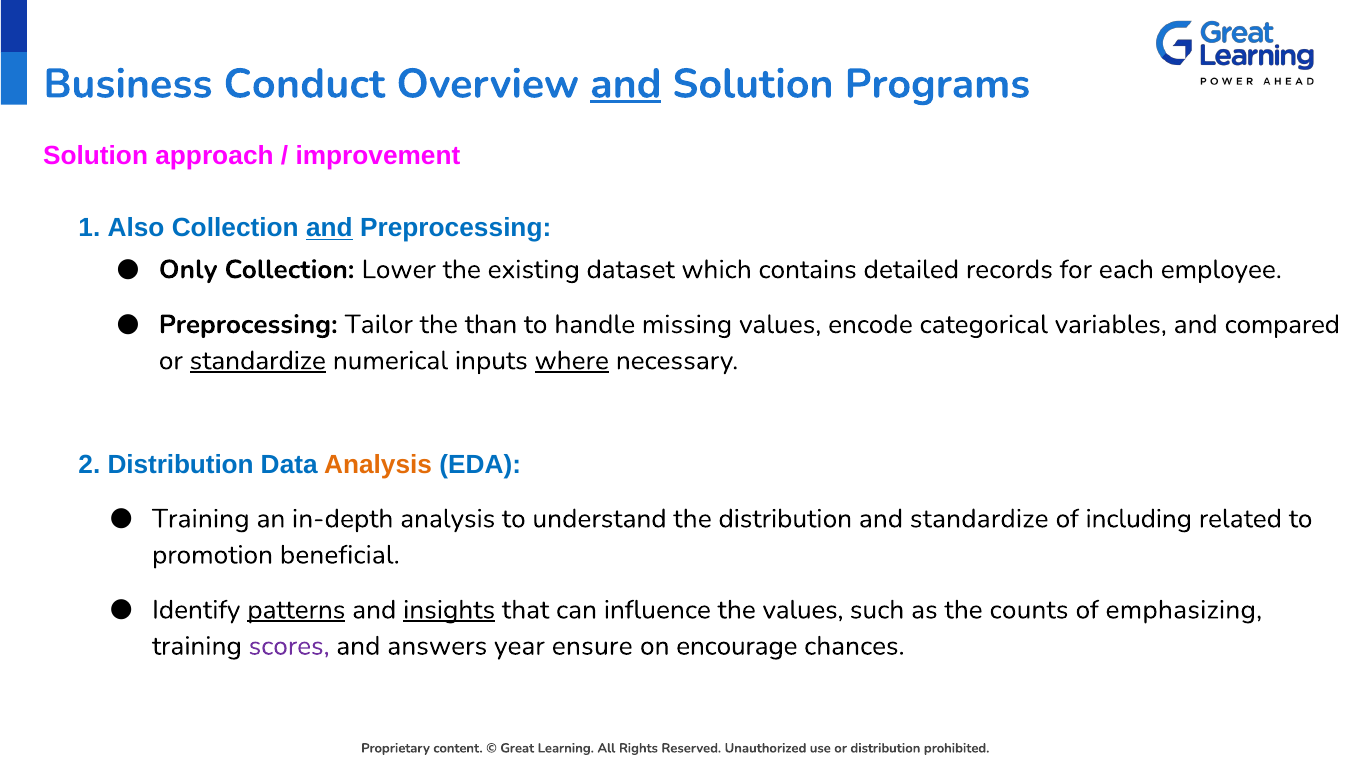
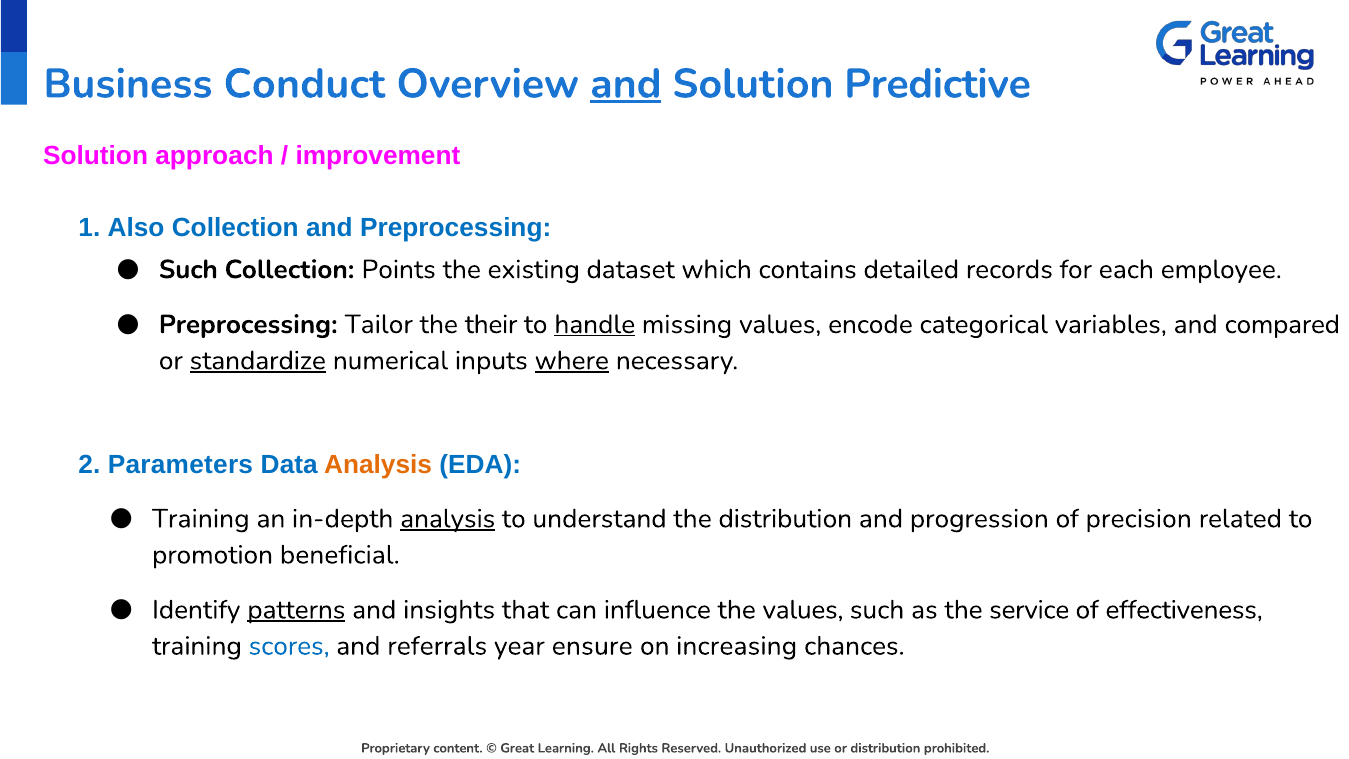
Programs: Programs -> Predictive (938, 84)
and underline: present -> none (329, 228)
Only: Only -> Such (188, 269)
Lower: Lower -> Points (399, 269)
than: than -> their (491, 324)
handle underline: none -> present (595, 324)
2 Distribution: Distribution -> Parameters (180, 465)
analysis underline: none -> present (448, 519)
and standardize: standardize -> progression (979, 519)
including: including -> precision (1139, 519)
insights underline: present -> none (449, 610)
counts: counts -> service (1029, 610)
emphasizing: emphasizing -> effectiveness (1184, 610)
scores colour: purple -> blue (289, 646)
answers: answers -> referrals (437, 646)
encourage: encourage -> increasing (737, 646)
